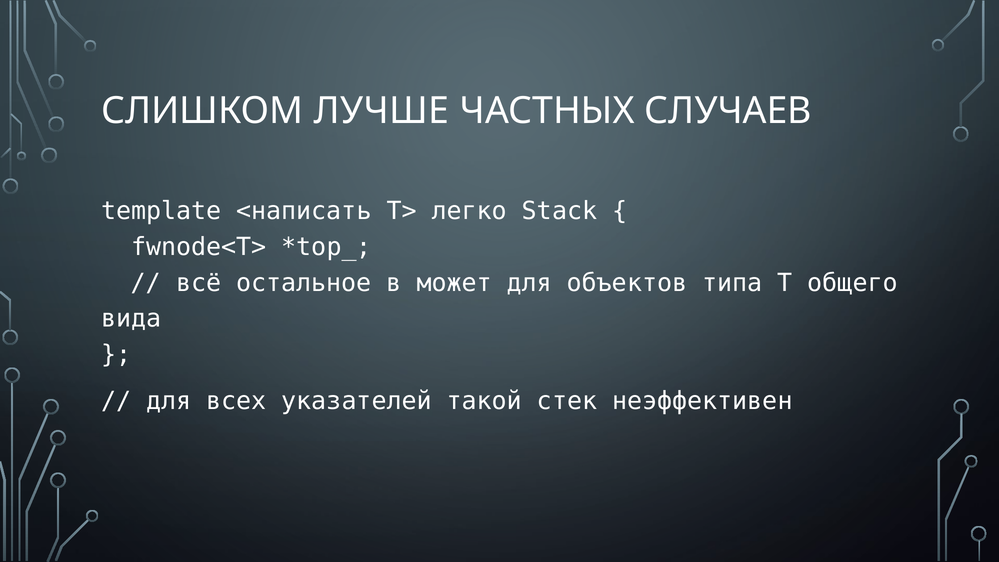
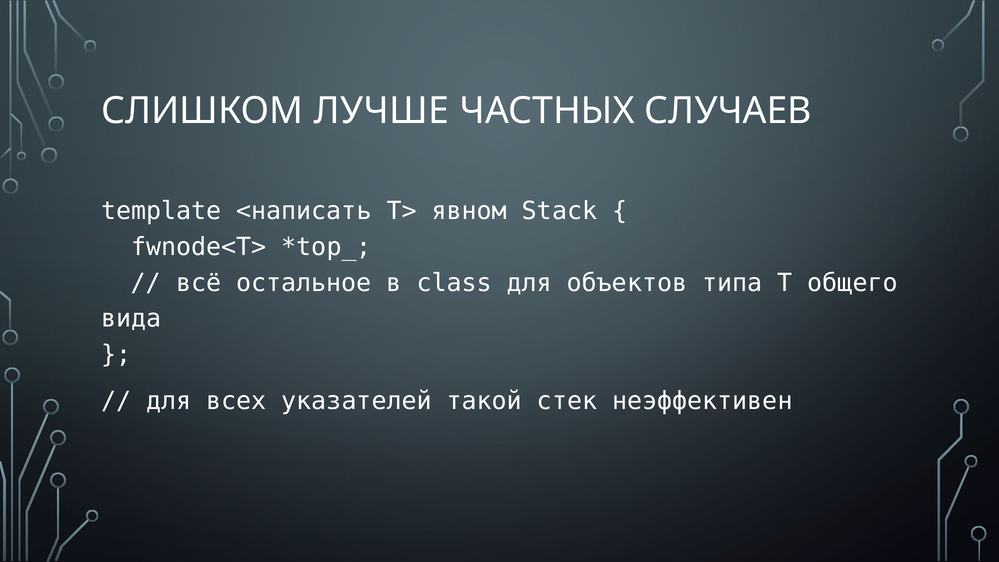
легко: легко -> явном (469, 211)
может: может -> class (454, 283)
